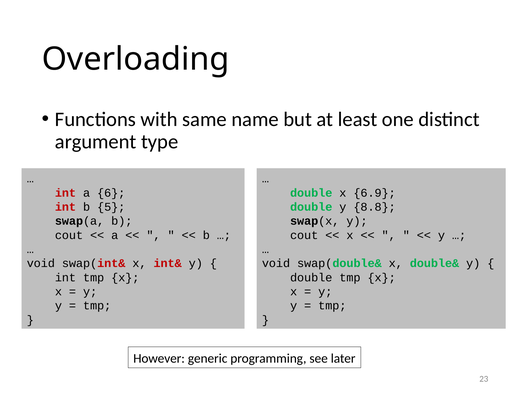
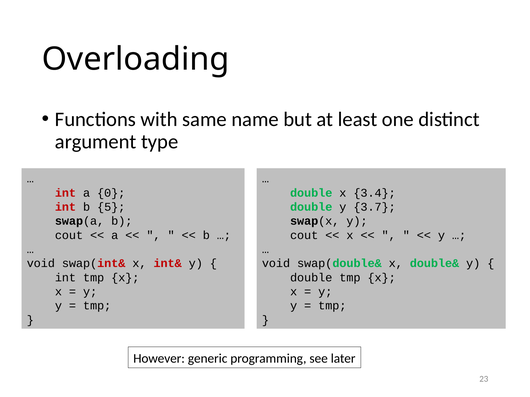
6: 6 -> 0 (111, 193)
6.9: 6.9 -> 3.4 (375, 193)
8.8: 8.8 -> 3.7 (375, 207)
